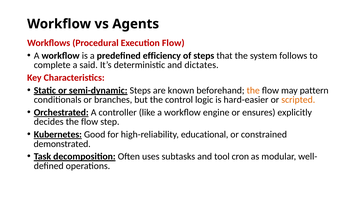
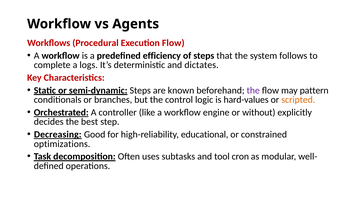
said: said -> logs (89, 65)
the colour: orange -> purple (253, 91)
hard-easier: hard-easier -> hard-values (246, 100)
ensures: ensures -> without (259, 113)
decides the flow: flow -> best (90, 122)
Kubernetes: Kubernetes -> Decreasing (58, 135)
demonstrated: demonstrated -> optimizations (62, 144)
